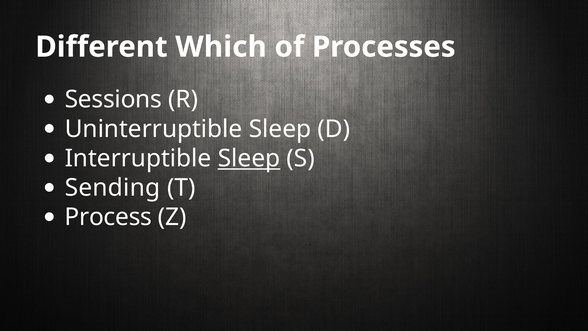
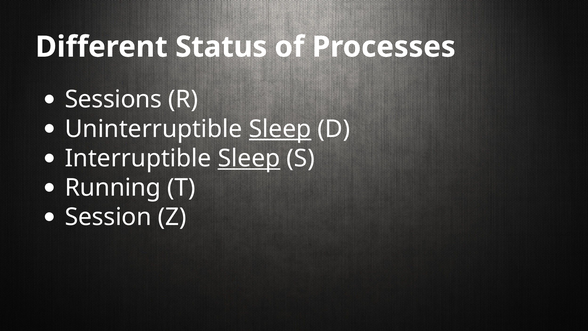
Which: Which -> Status (221, 47)
Sleep underline: none -> present (280, 129)
Sending: Sending -> Running (113, 188)
Process: Process -> Session (108, 217)
